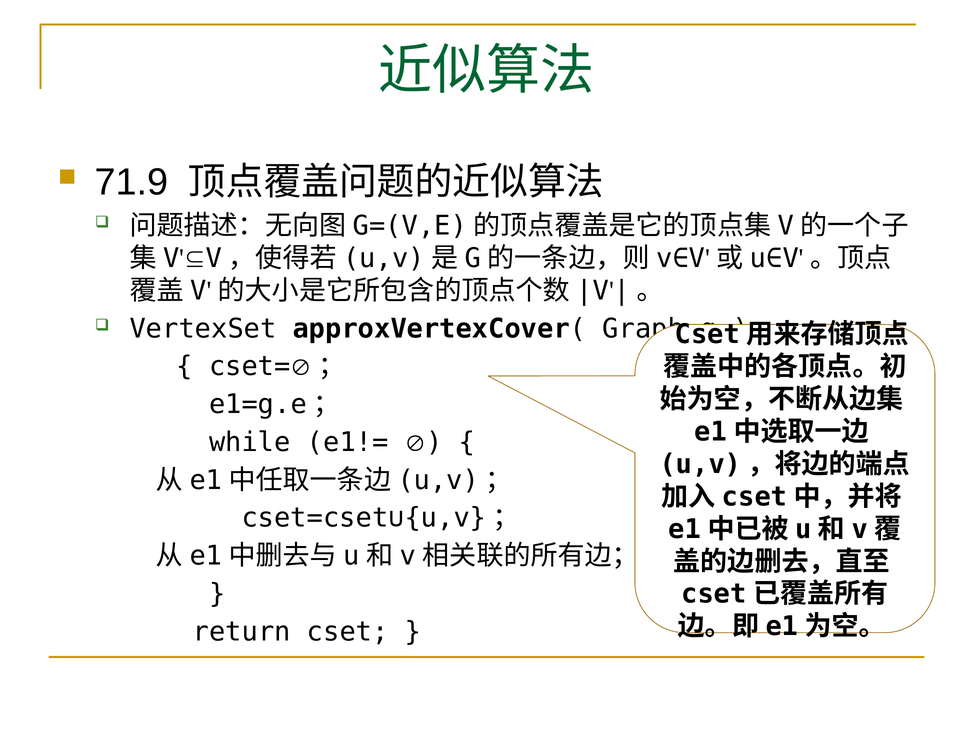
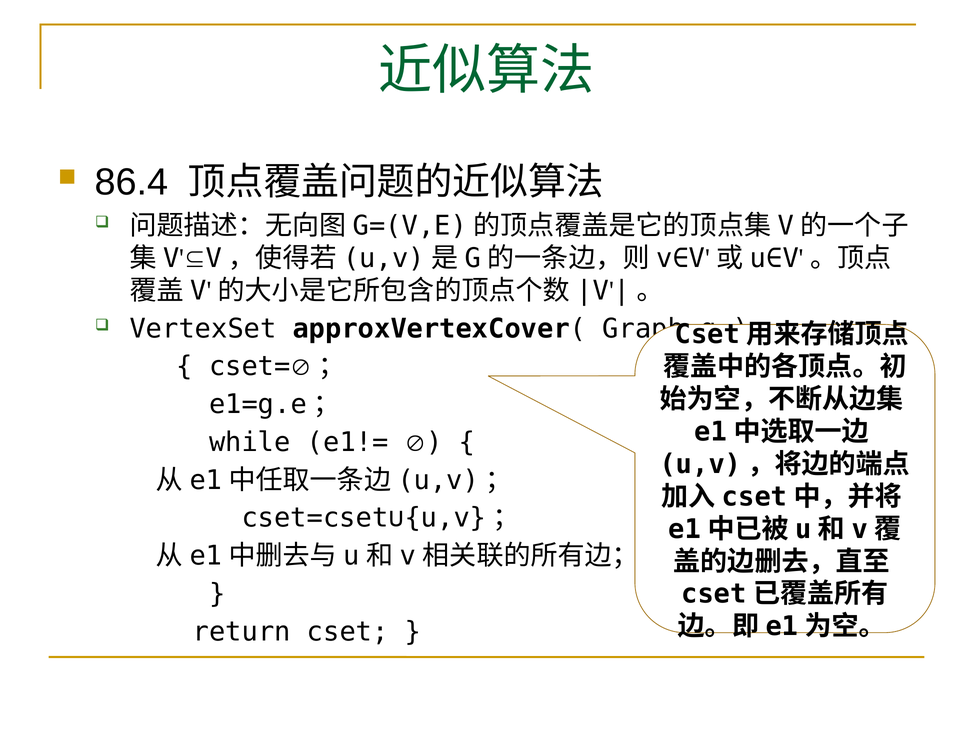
71.9: 71.9 -> 86.4 (132, 182)
